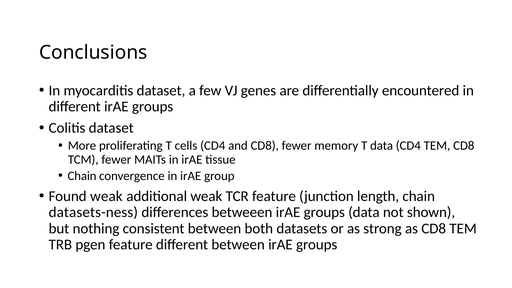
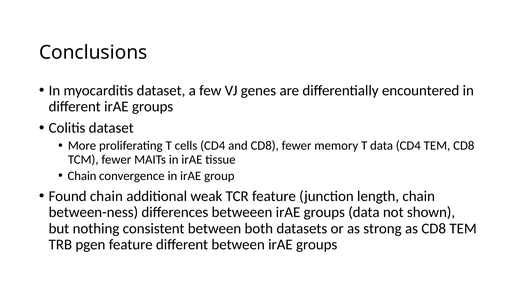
Found weak: weak -> chain (106, 196)
datasets-ness: datasets-ness -> between-ness (93, 212)
